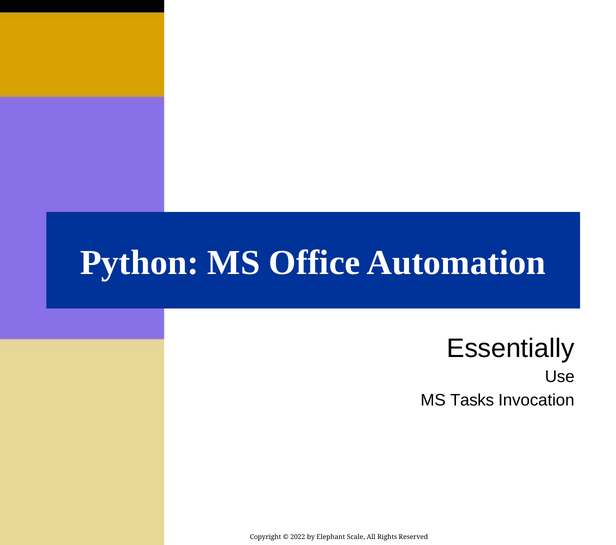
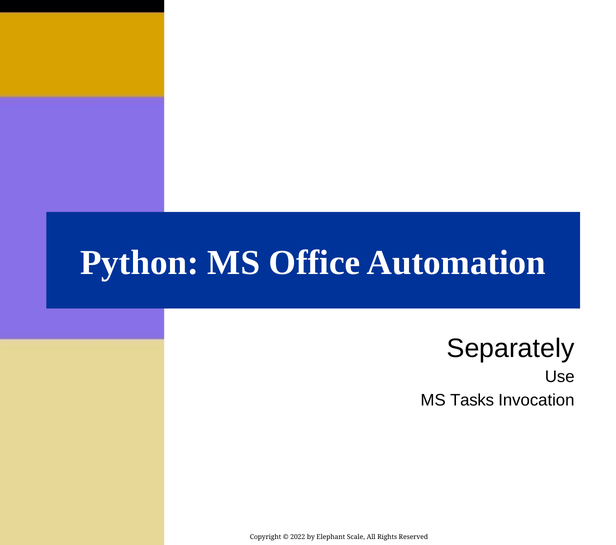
Essentially: Essentially -> Separately (511, 349)
